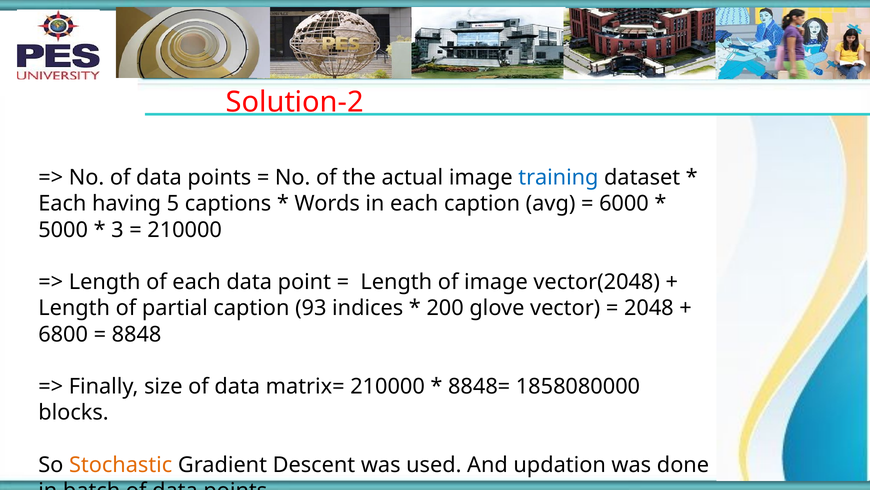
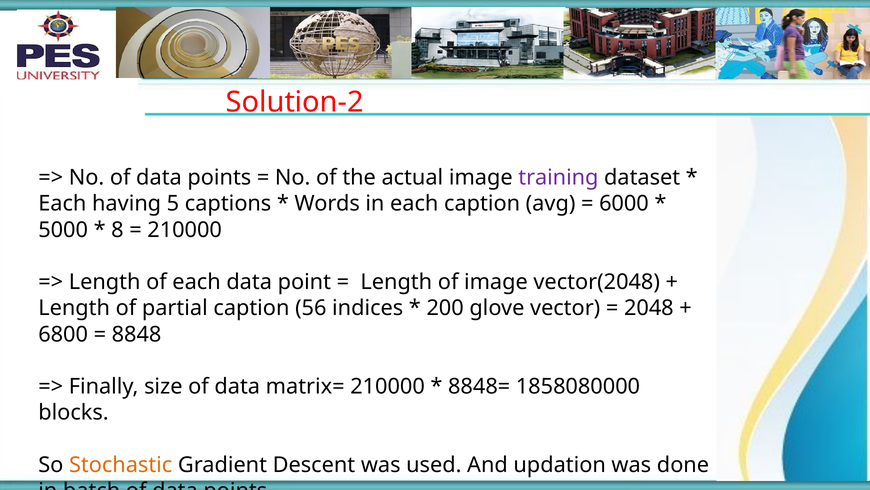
training colour: blue -> purple (558, 177)
3: 3 -> 8 (117, 230)
93: 93 -> 56 (311, 308)
